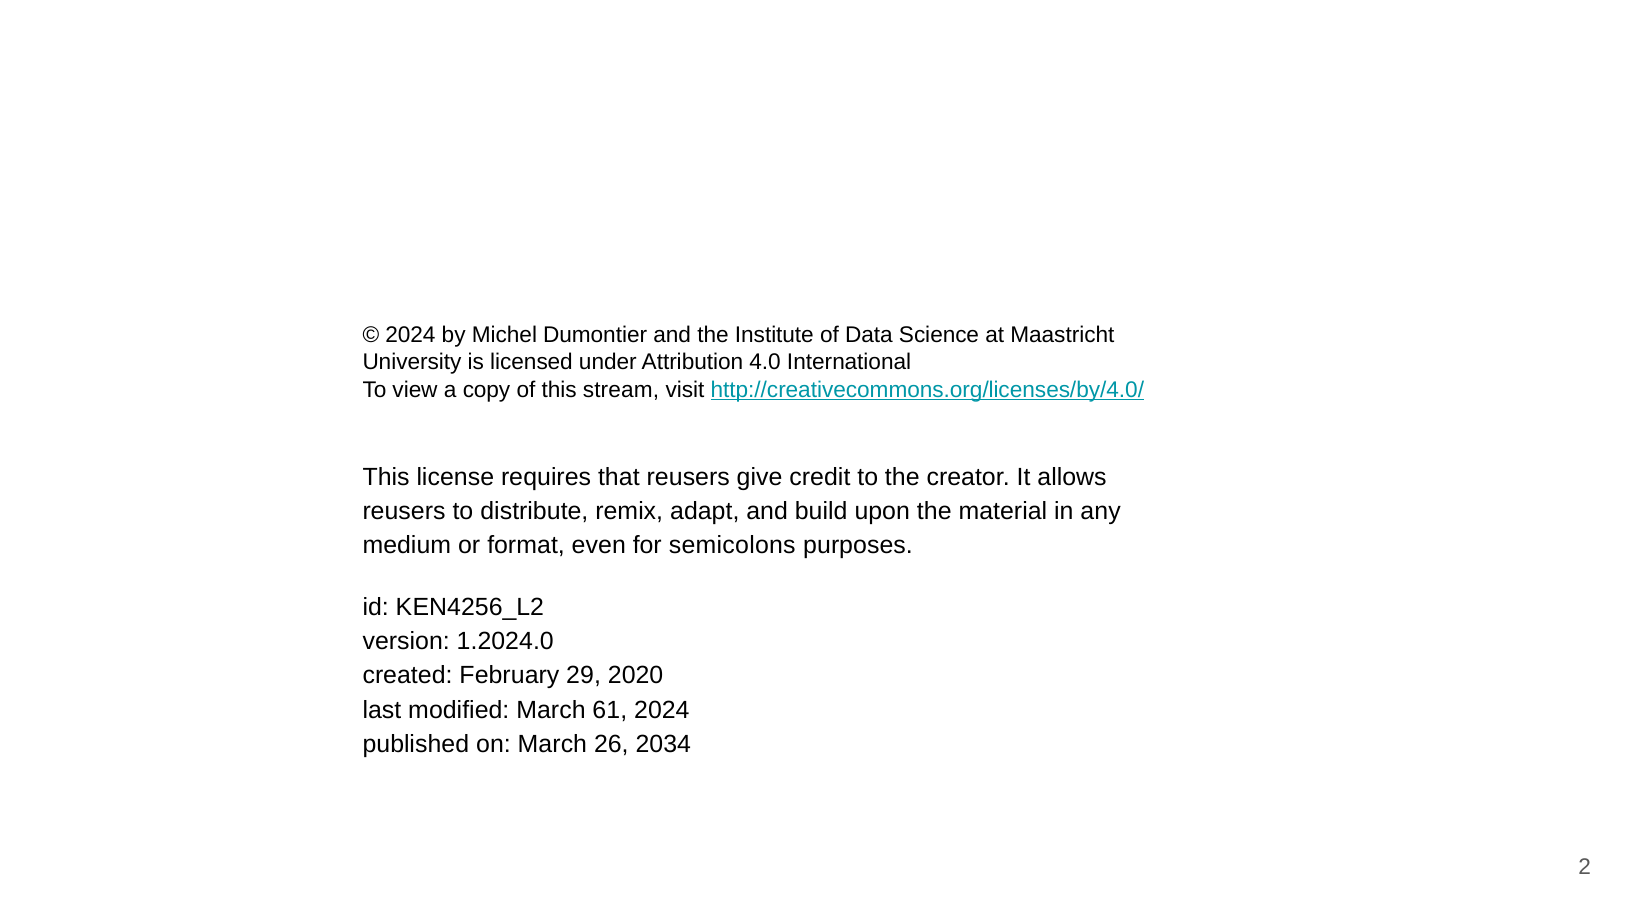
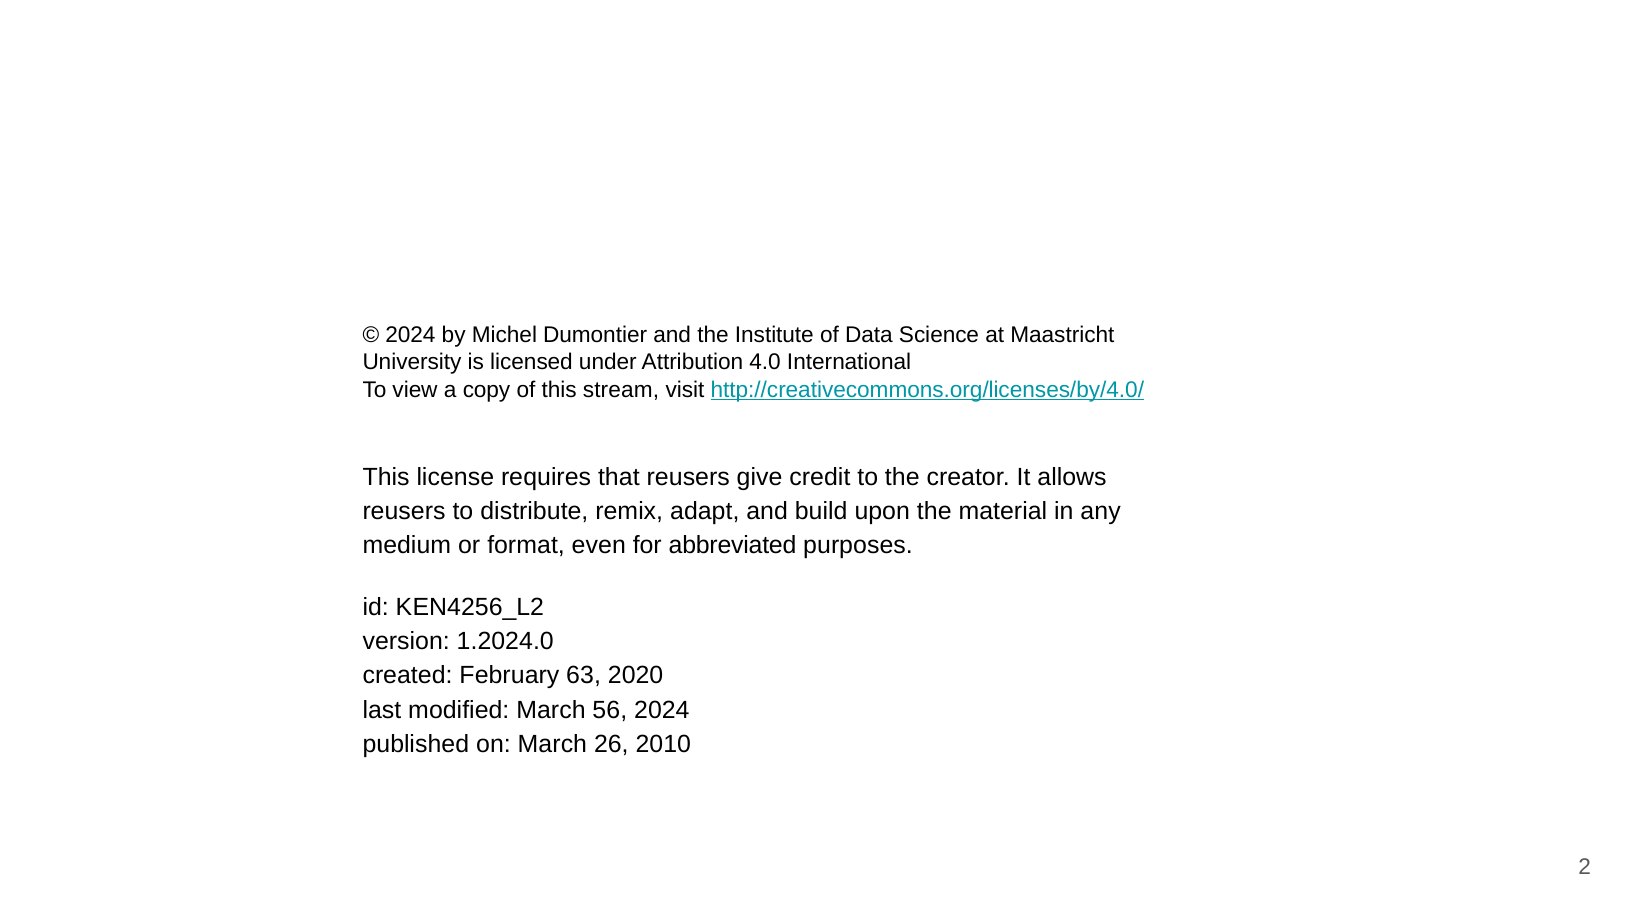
semicolons: semicolons -> abbreviated (733, 546)
29: 29 -> 63 (584, 676)
61: 61 -> 56 (610, 710)
2034: 2034 -> 2010 (663, 745)
